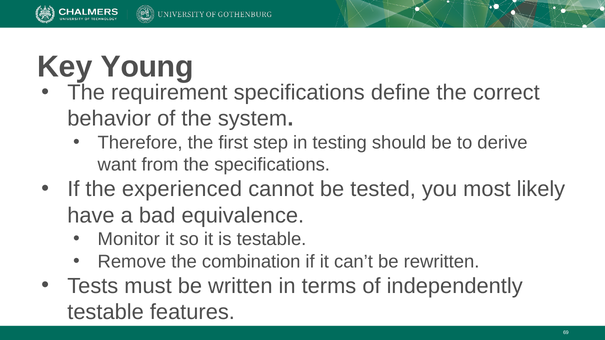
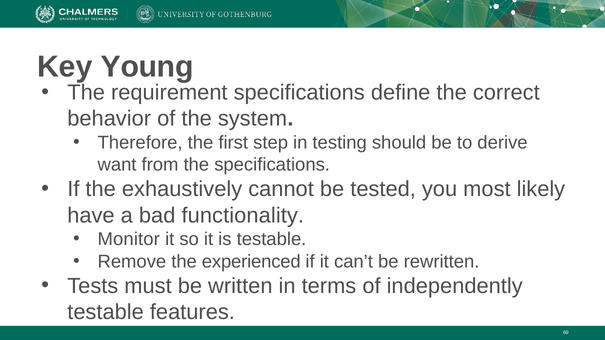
experienced: experienced -> exhaustively (182, 189)
equivalence: equivalence -> functionality (243, 216)
combination: combination -> experienced (251, 262)
